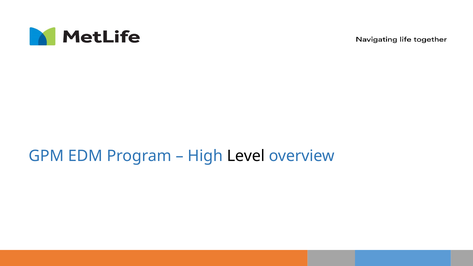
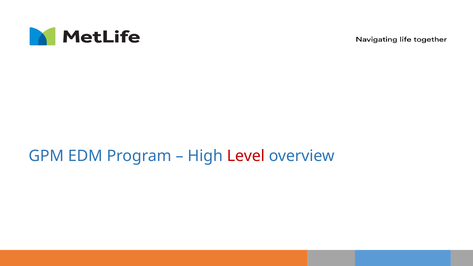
Level colour: black -> red (246, 156)
